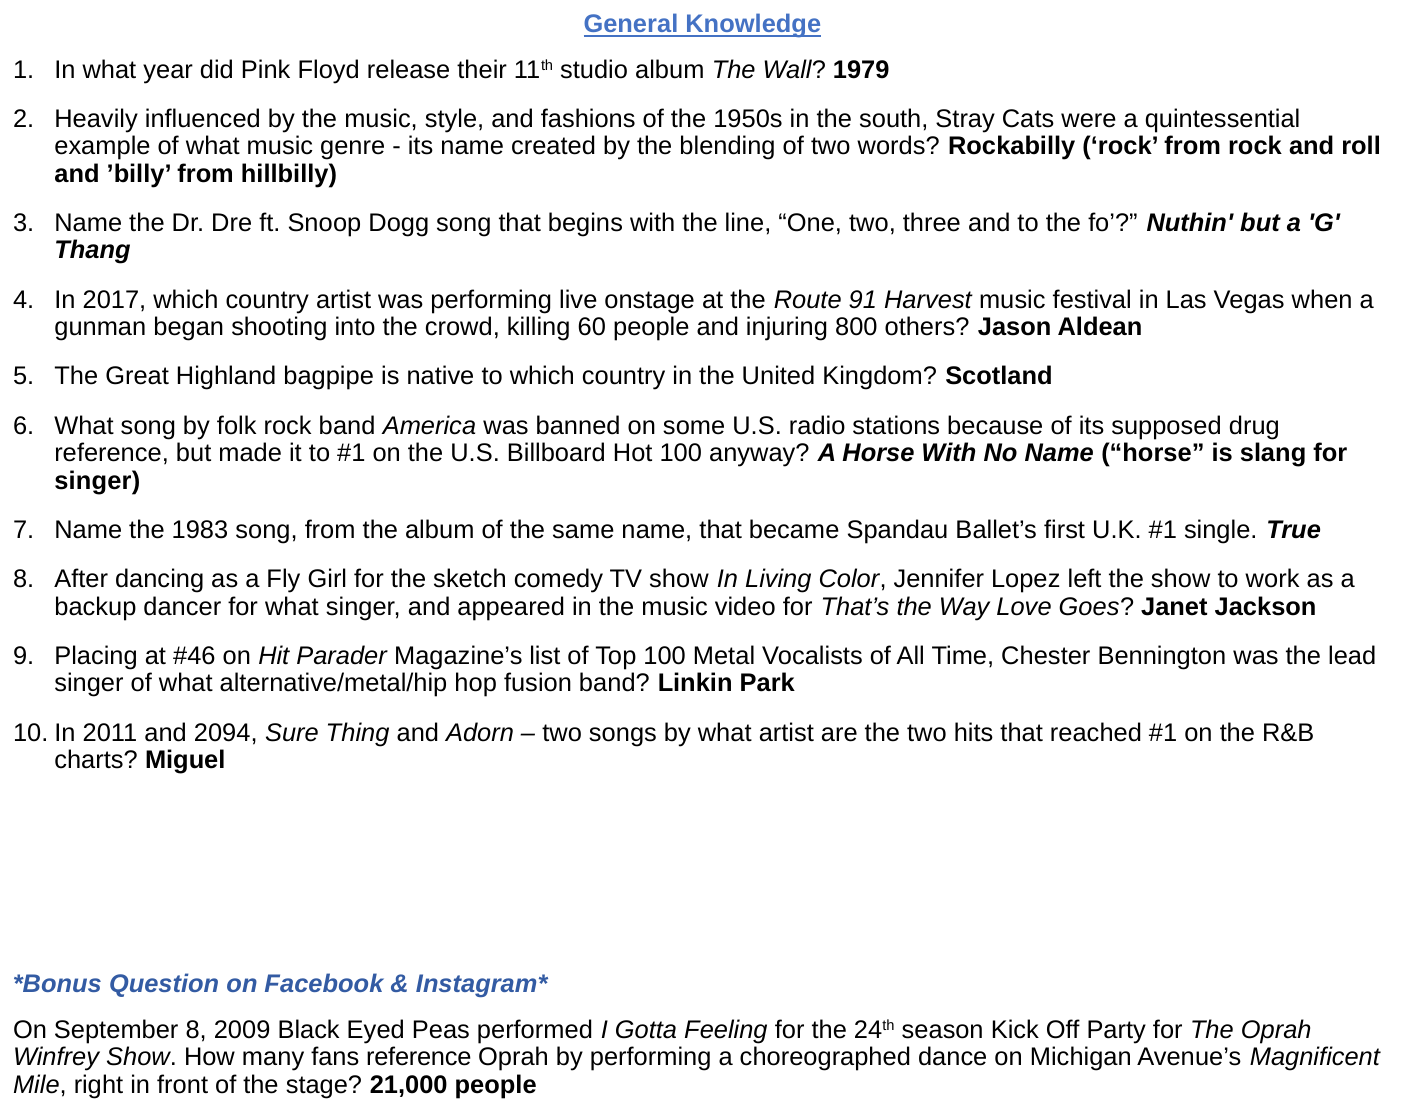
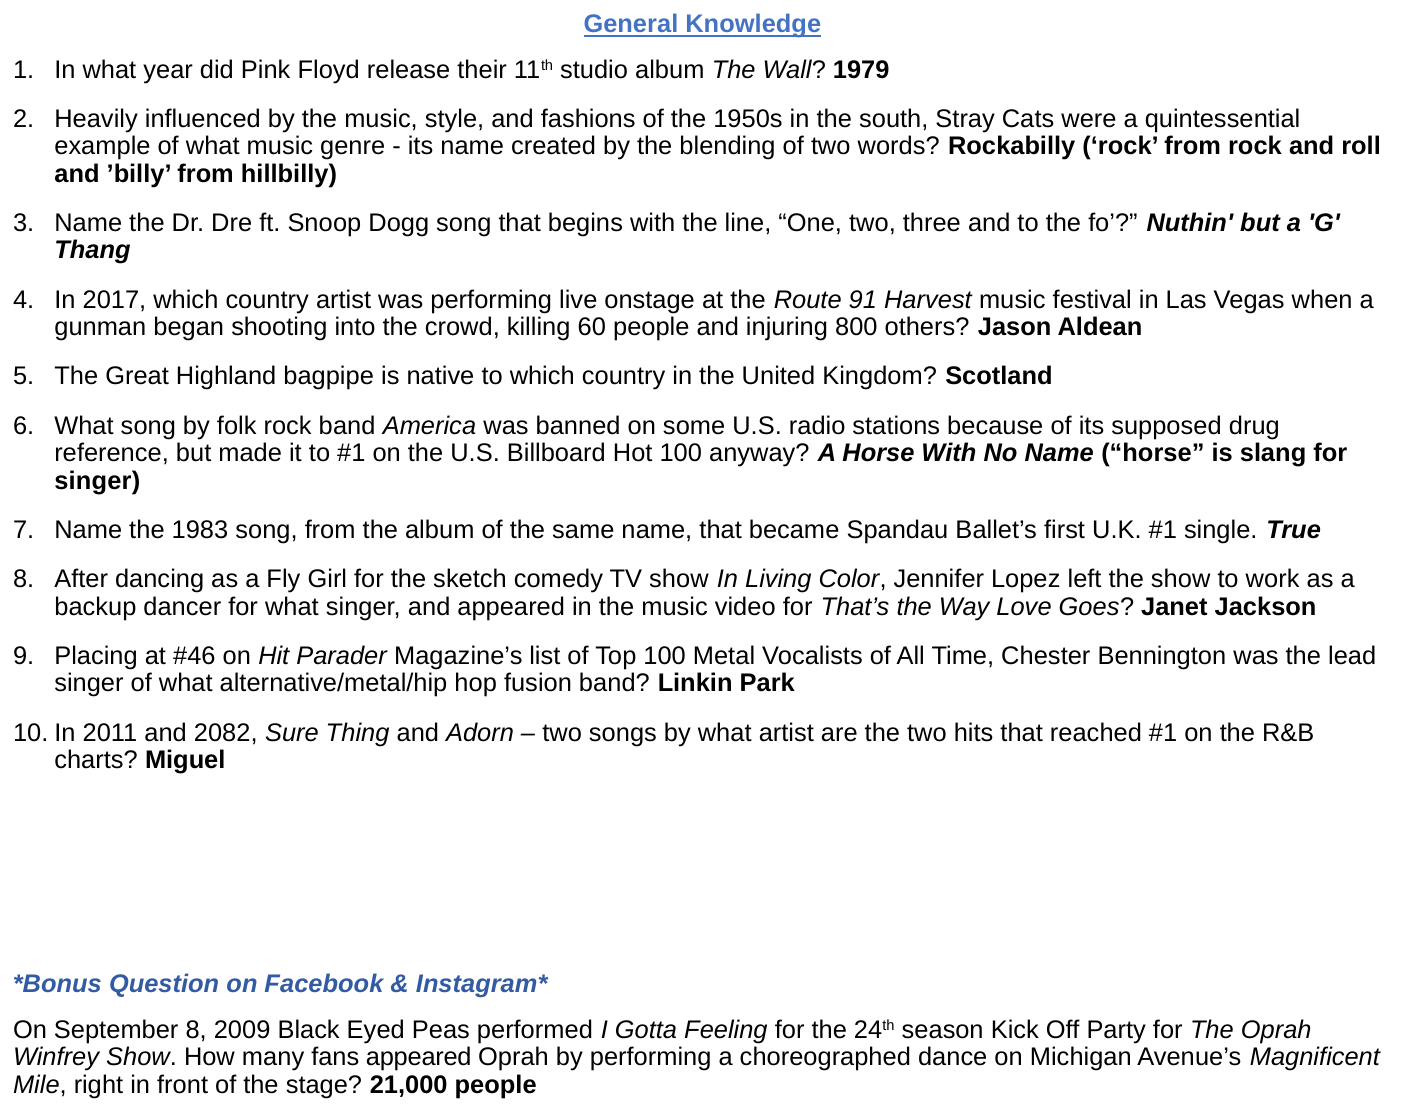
2094: 2094 -> 2082 (226, 733)
fans reference: reference -> appeared (419, 1058)
